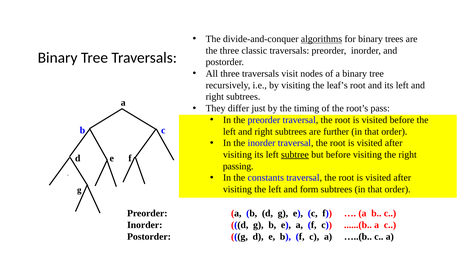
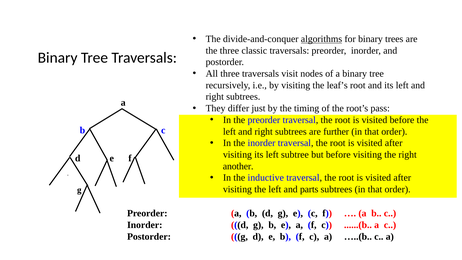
subtree underline: present -> none (295, 155)
passing: passing -> another (238, 166)
constants: constants -> inductive (266, 178)
form: form -> parts (309, 189)
